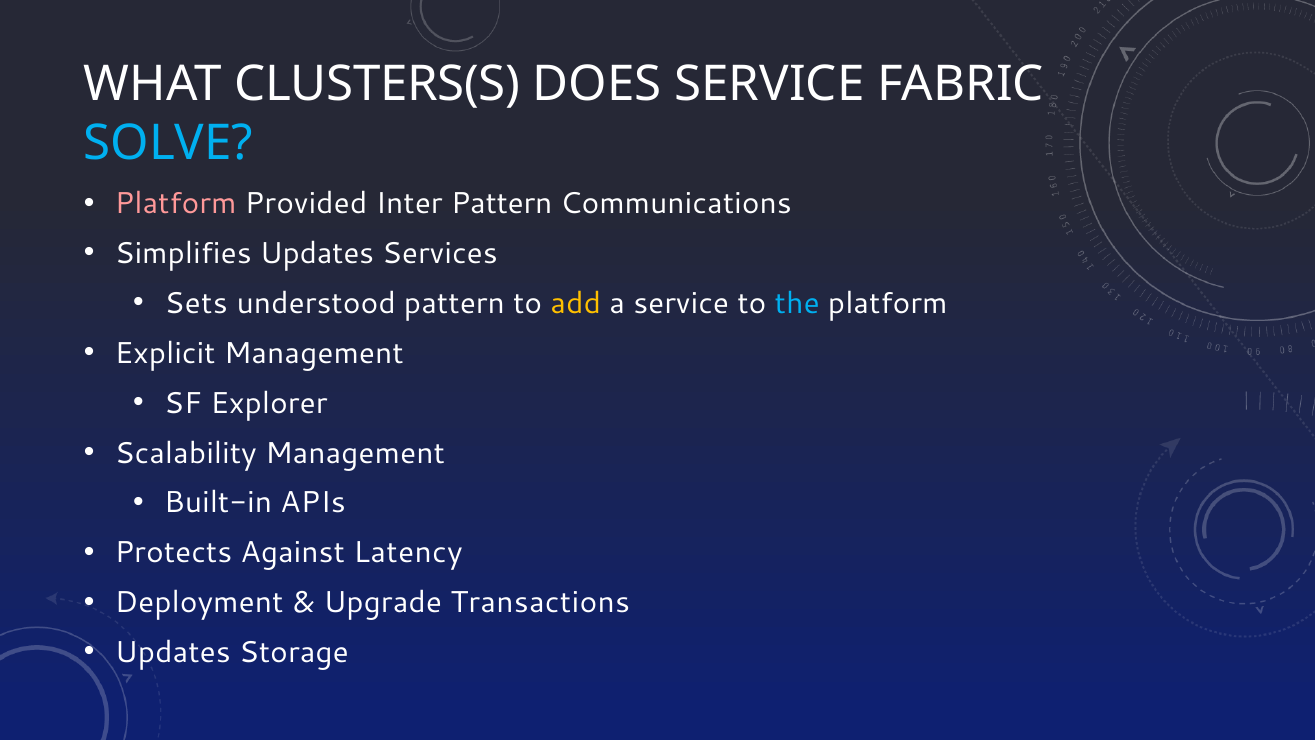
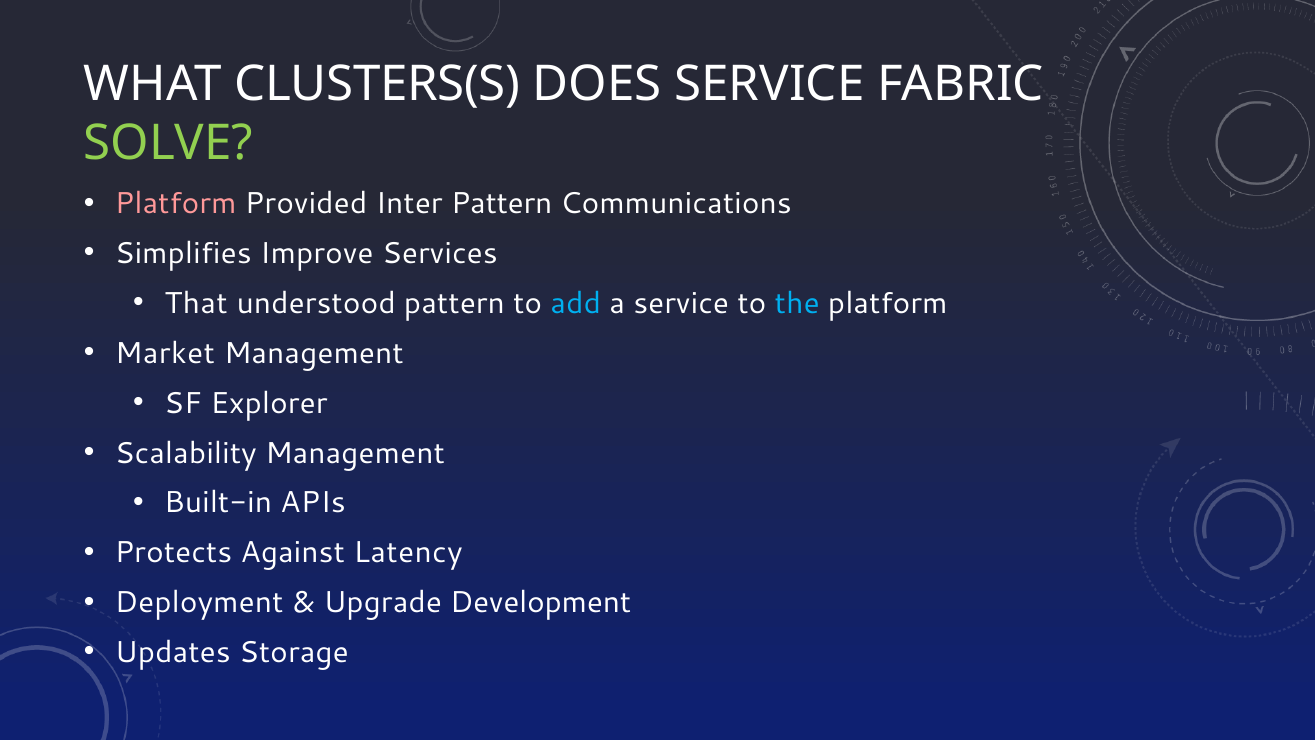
SOLVE colour: light blue -> light green (168, 143)
Simplifies Updates: Updates -> Improve (317, 254)
Sets: Sets -> That (196, 303)
add colour: yellow -> light blue (576, 303)
Explicit: Explicit -> Market (165, 353)
Transactions: Transactions -> Development (540, 602)
